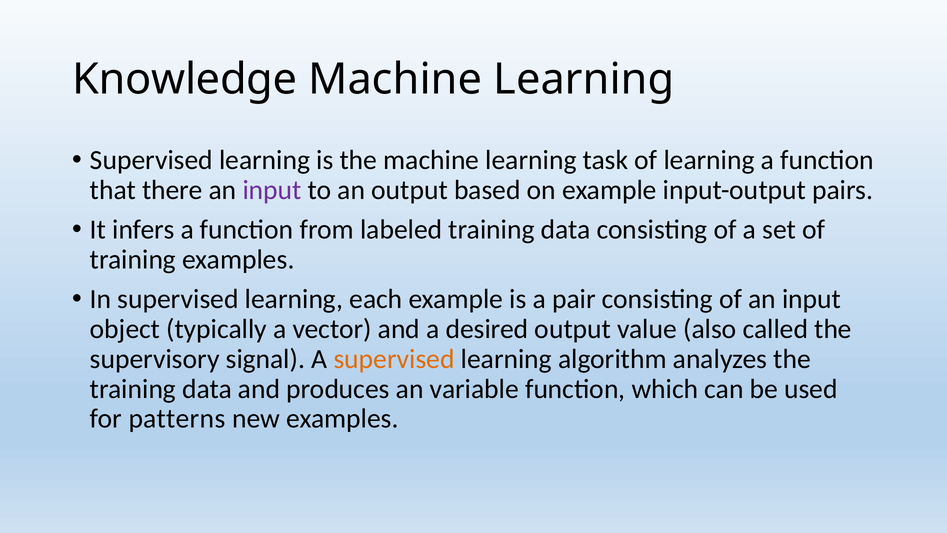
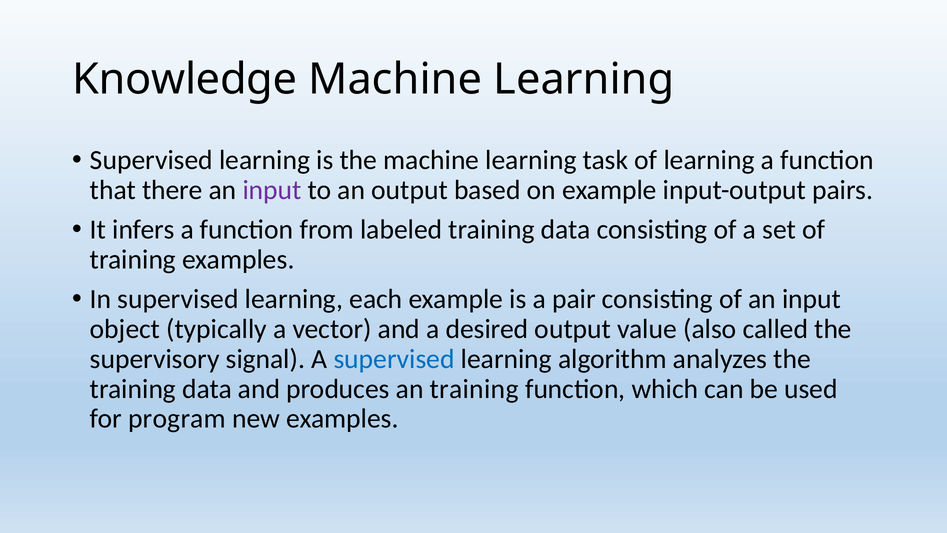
supervised colour: orange -> blue (394, 359)
an variable: variable -> training (474, 389)
patterns: patterns -> program (177, 419)
